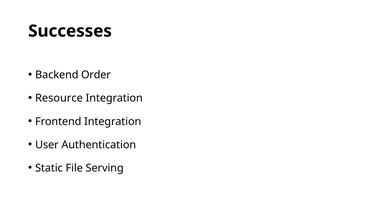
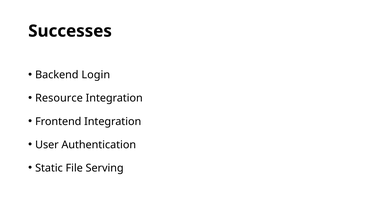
Order: Order -> Login (96, 75)
